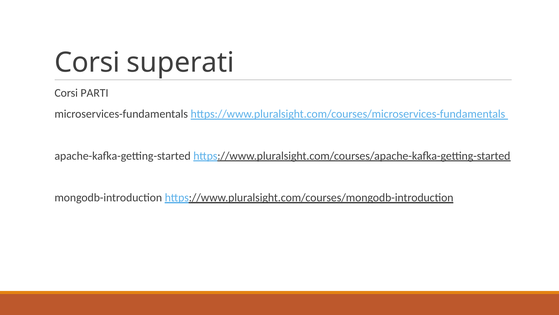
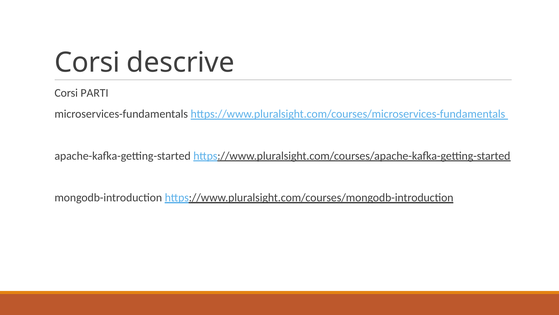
superati: superati -> descrive (181, 63)
